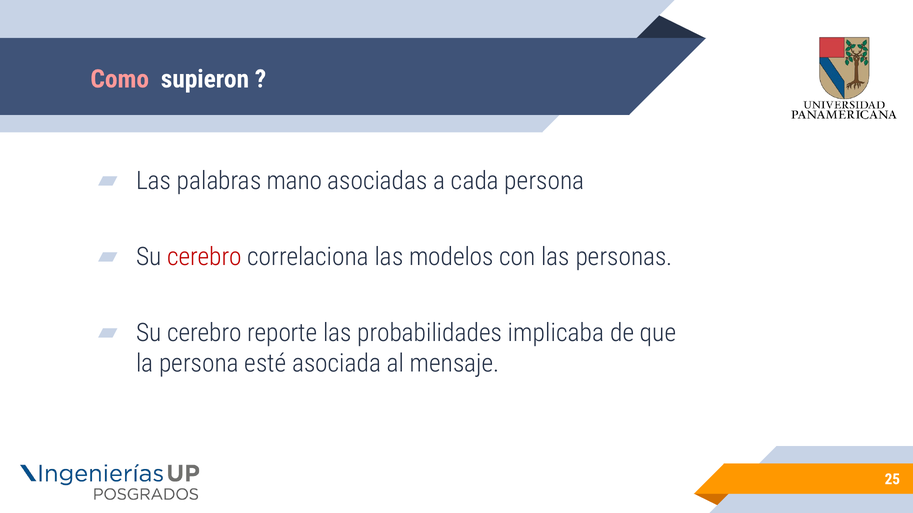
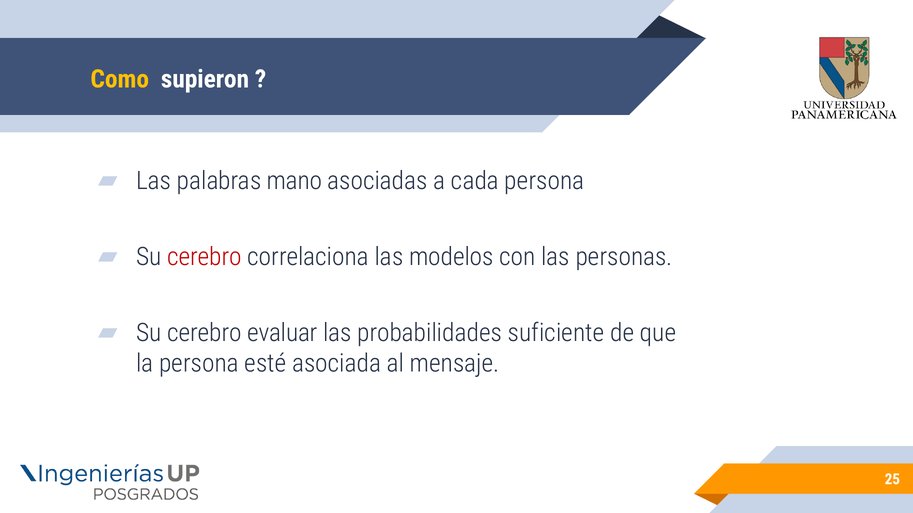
Como colour: pink -> yellow (120, 79)
reporte: reporte -> evaluar (282, 333)
implicaba: implicaba -> suficiente (556, 333)
